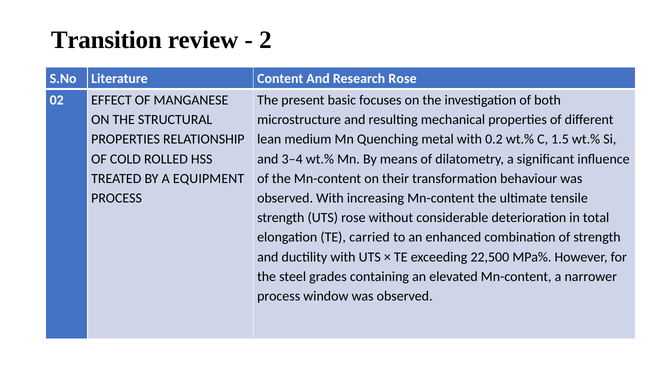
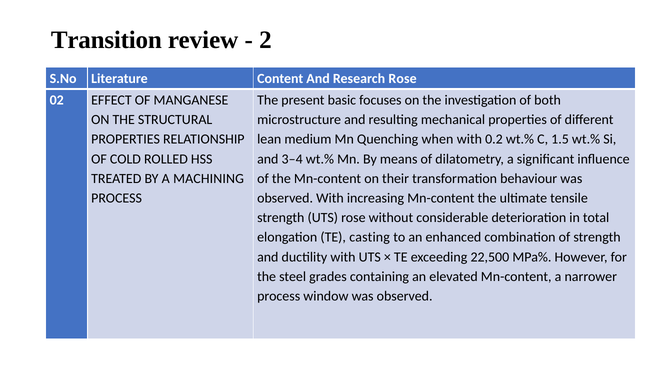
metal: metal -> when (437, 139)
EQUIPMENT: EQUIPMENT -> MACHINING (209, 178)
carried: carried -> casting (370, 237)
